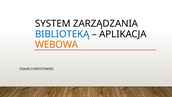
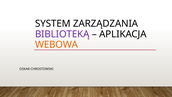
BIBLIOTEKĄ colour: blue -> purple (62, 34)
